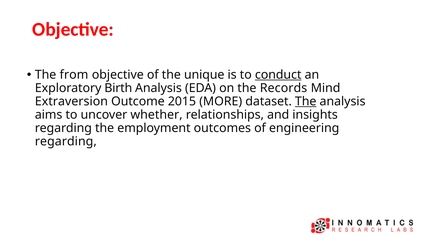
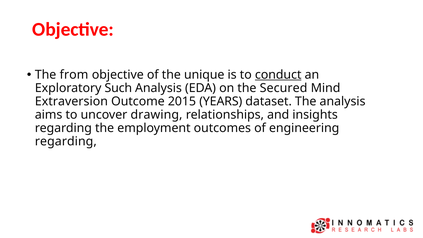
Birth: Birth -> Such (118, 88)
Records: Records -> Secured (284, 88)
MORE: MORE -> YEARS (221, 101)
The underline: present -> none (306, 101)
whether: whether -> drawing (157, 115)
